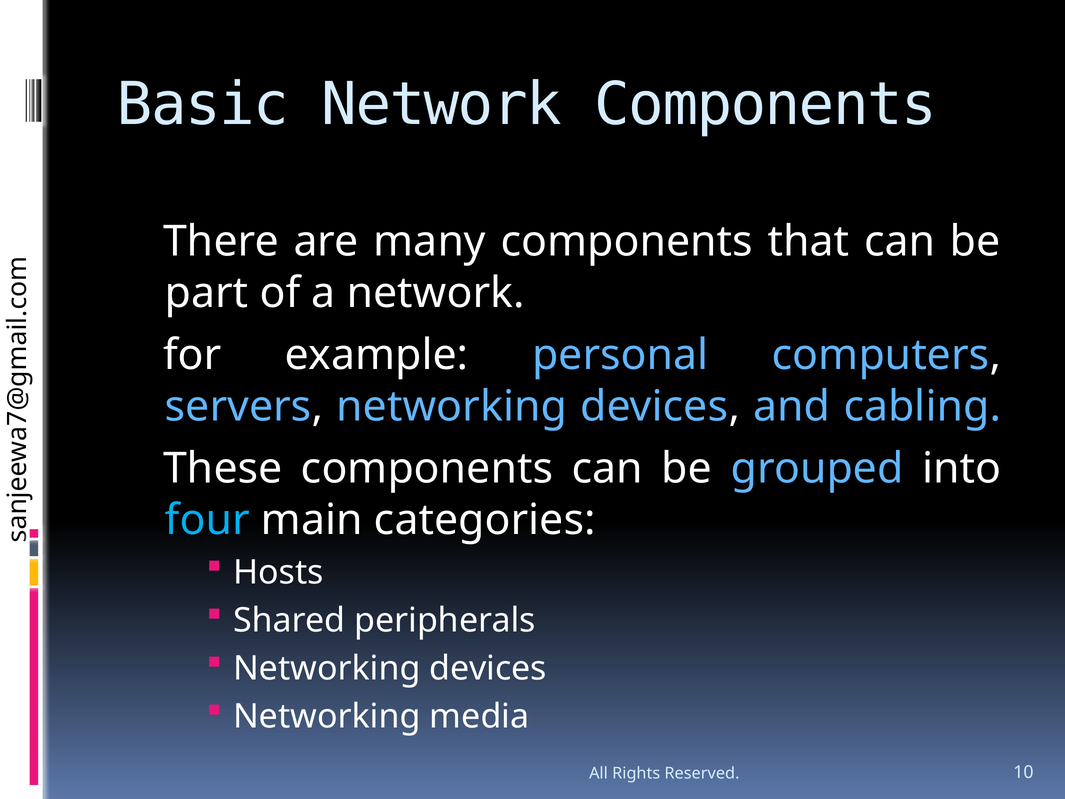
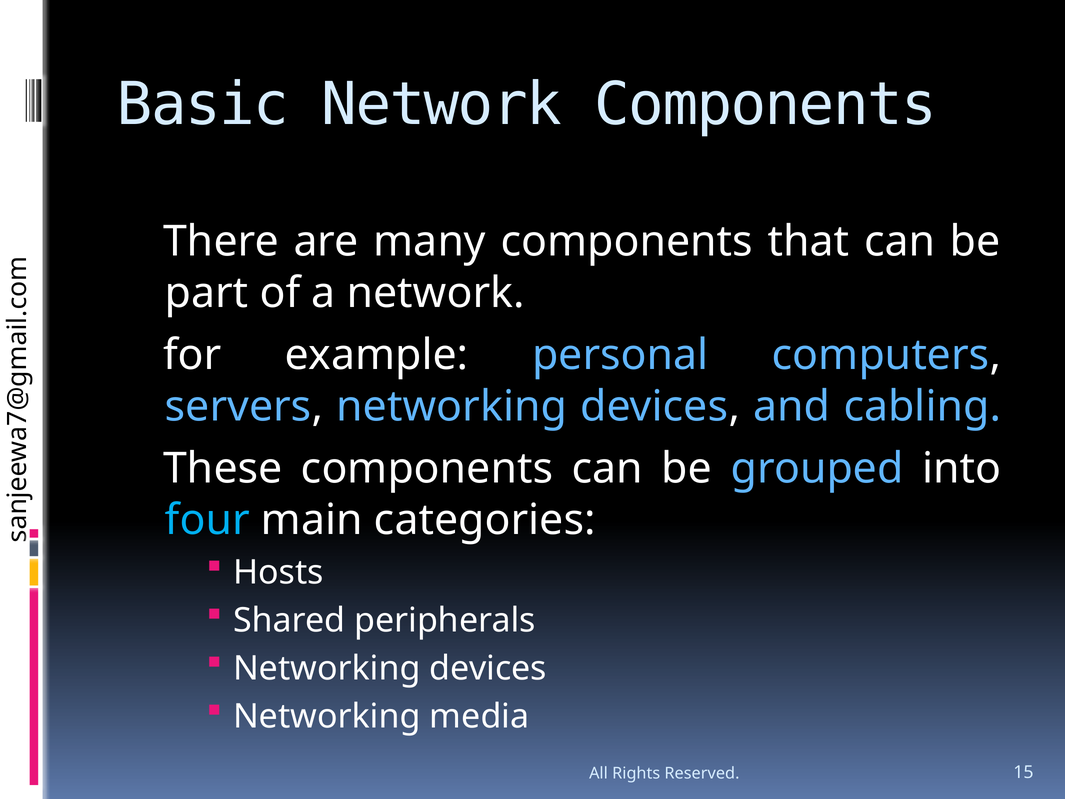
10: 10 -> 15 (1023, 772)
